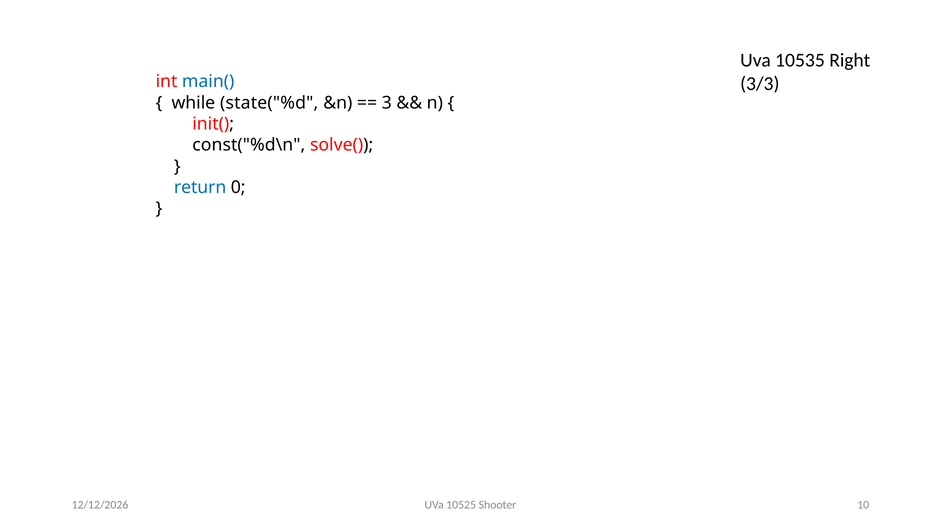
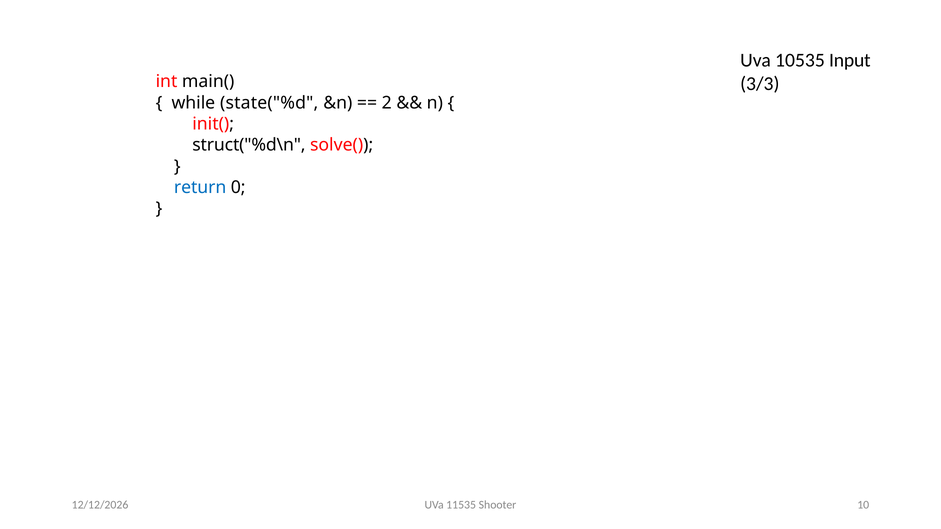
Right: Right -> Input (850, 60)
main( colour: blue -> black (208, 82)
3: 3 -> 2 (387, 103)
const("%d\n: const("%d\n -> struct("%d\n (249, 145)
10525: 10525 -> 11535 (461, 505)
